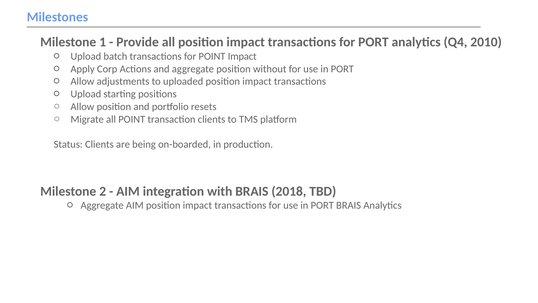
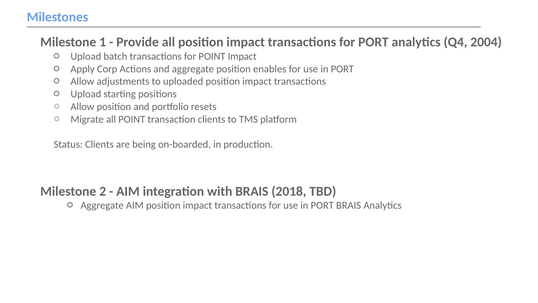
2010: 2010 -> 2004 (486, 42)
without: without -> enables (270, 69)
